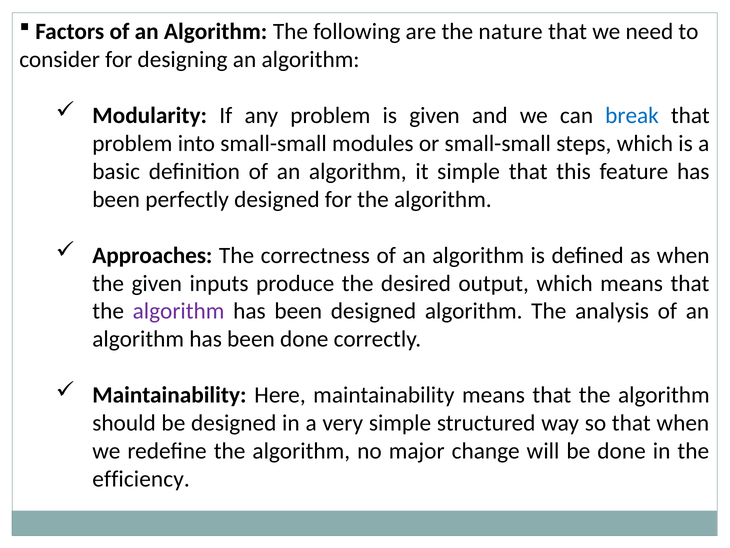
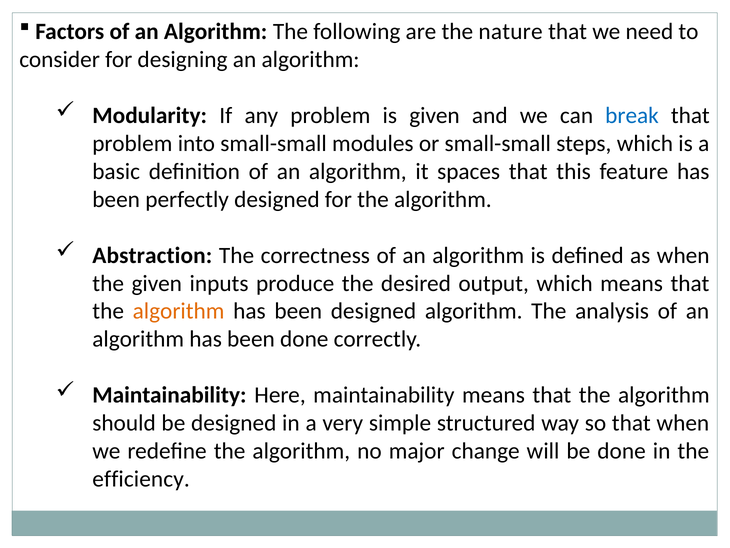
it simple: simple -> spaces (469, 171)
Approaches: Approaches -> Abstraction (152, 255)
algorithm colour: purple -> orange (179, 311)
